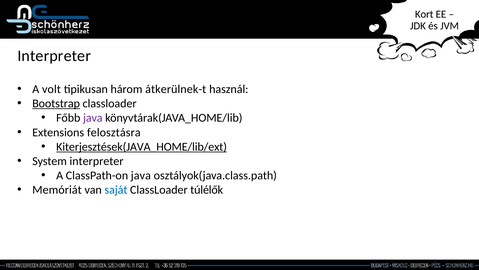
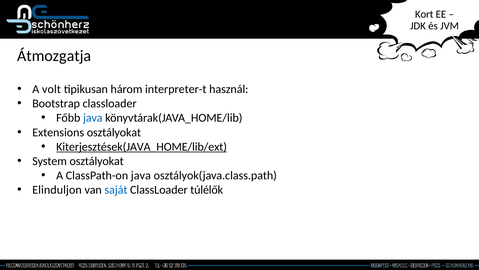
Interpreter: Interpreter -> Átmozgatja (54, 56)
átkerülnek-t: átkerülnek-t -> interpreter-t (176, 89)
Bootstrap underline: present -> none (56, 103)
java colour: purple -> blue (93, 118)
Extensions felosztásra: felosztásra -> osztályokat (114, 132)
System interpreter: interpreter -> osztályokat (97, 161)
Memóriát: Memóriát -> Elinduljon (57, 190)
